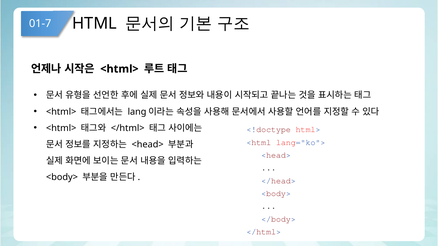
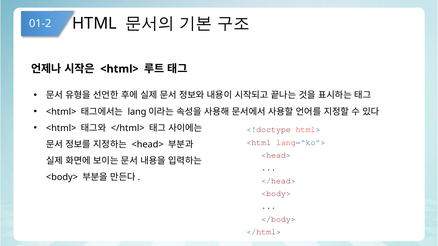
01-7: 01-7 -> 01-2 (40, 24)
